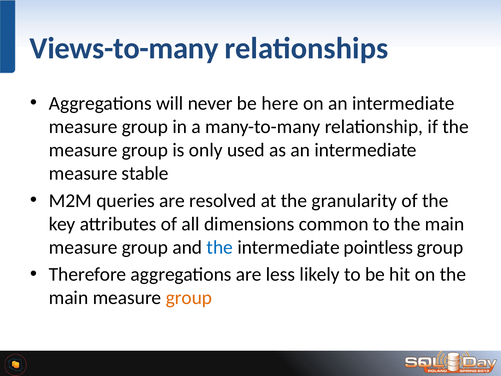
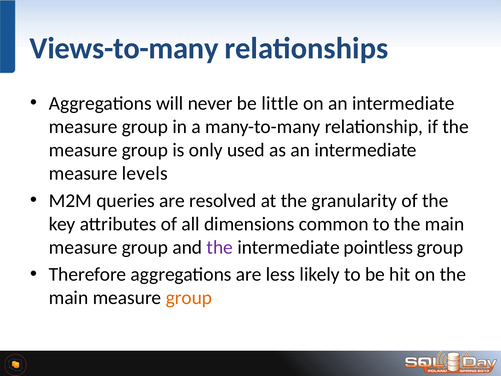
here: here -> little (280, 103)
stable: stable -> levels (145, 173)
the colour: blue -> purple (220, 247)
